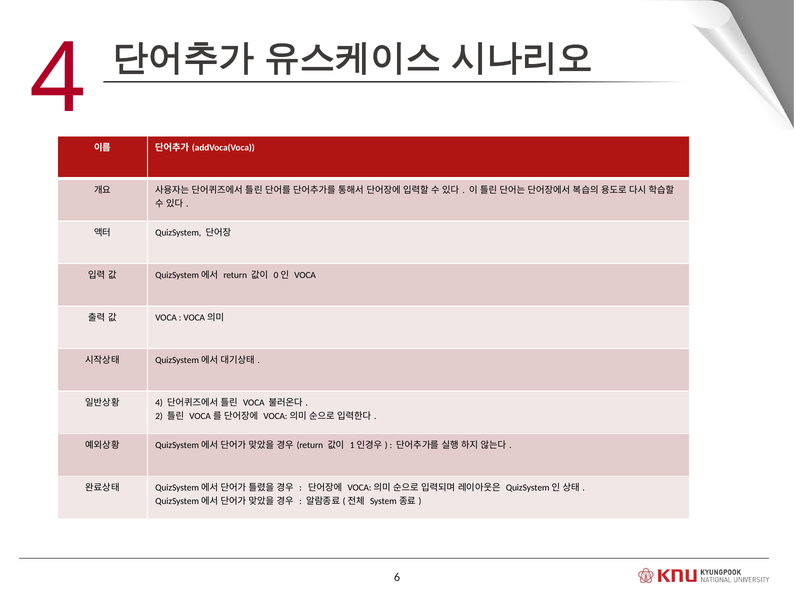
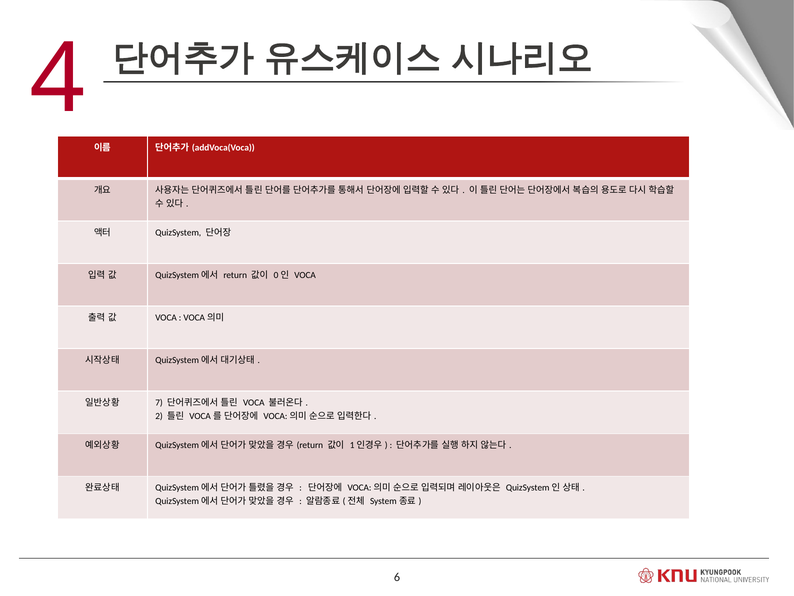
4: 4 -> 7 (159, 402)
